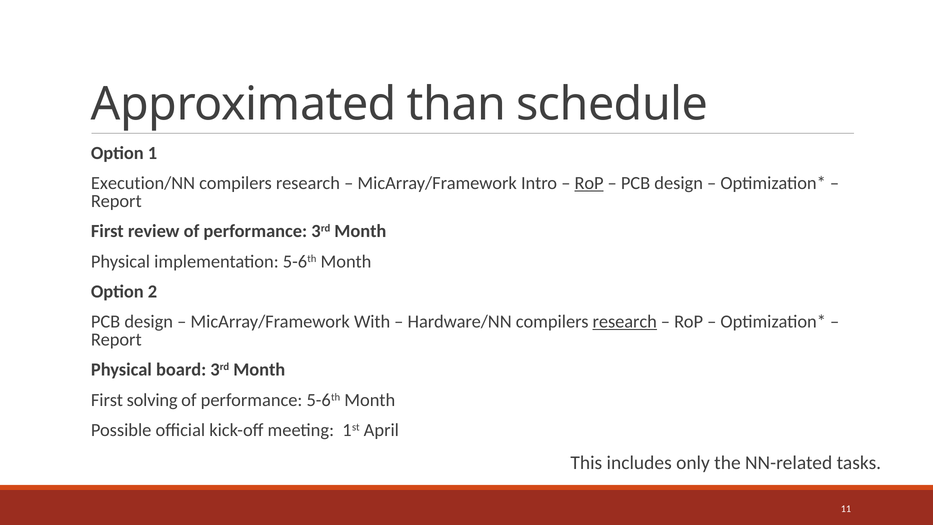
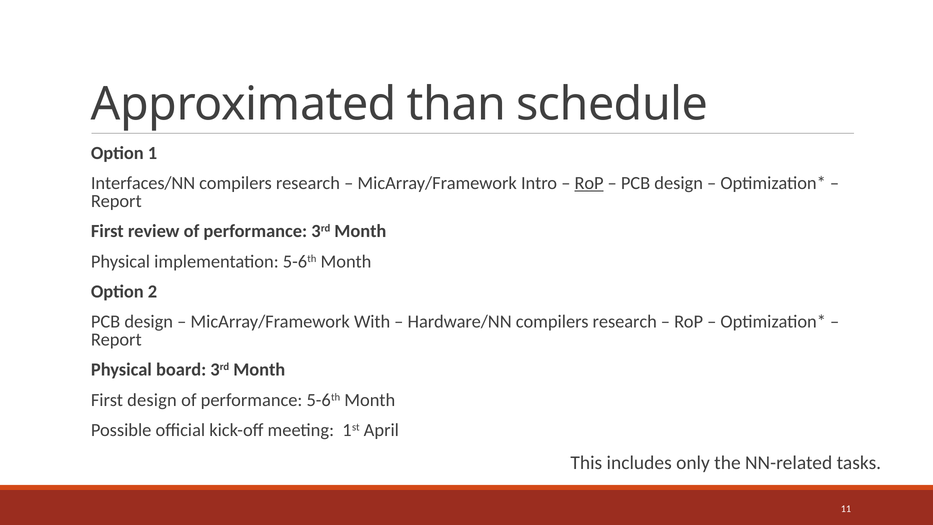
Execution/NN: Execution/NN -> Interfaces/NN (143, 183)
research underline: present -> none (625, 322)
First solving: solving -> design (152, 400)
